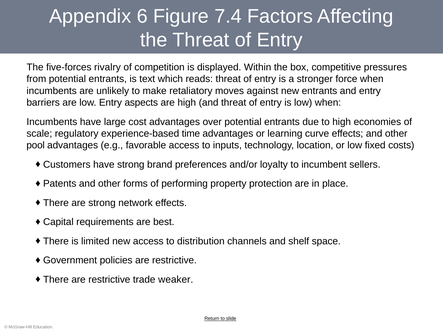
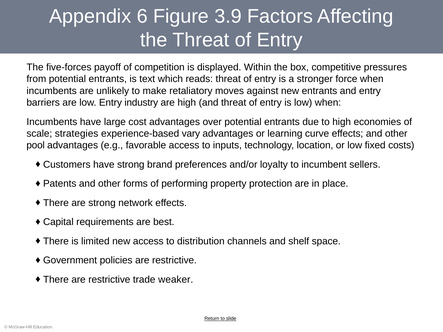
7.4: 7.4 -> 3.9 (228, 16)
rivalry: rivalry -> payoff (107, 67)
aspects: aspects -> industry (141, 103)
regulatory: regulatory -> strategies (77, 134)
time: time -> vary (191, 134)
